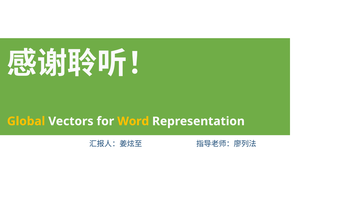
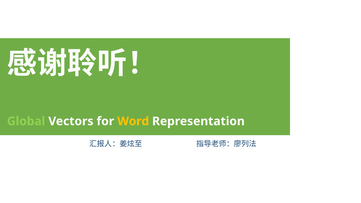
Global colour: yellow -> light green (26, 121)
